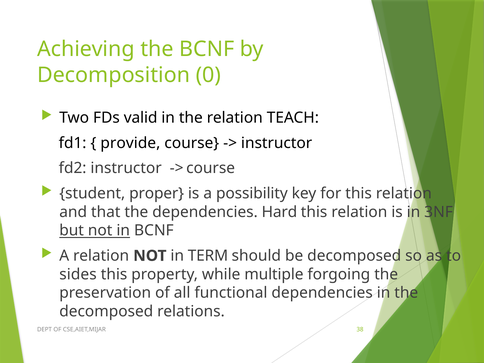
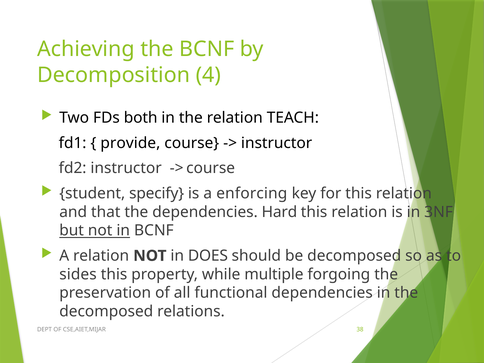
0: 0 -> 4 (208, 75)
valid: valid -> both (141, 118)
proper: proper -> specify (157, 193)
possibility: possibility -> enforcing (252, 193)
TERM: TERM -> DOES (208, 256)
